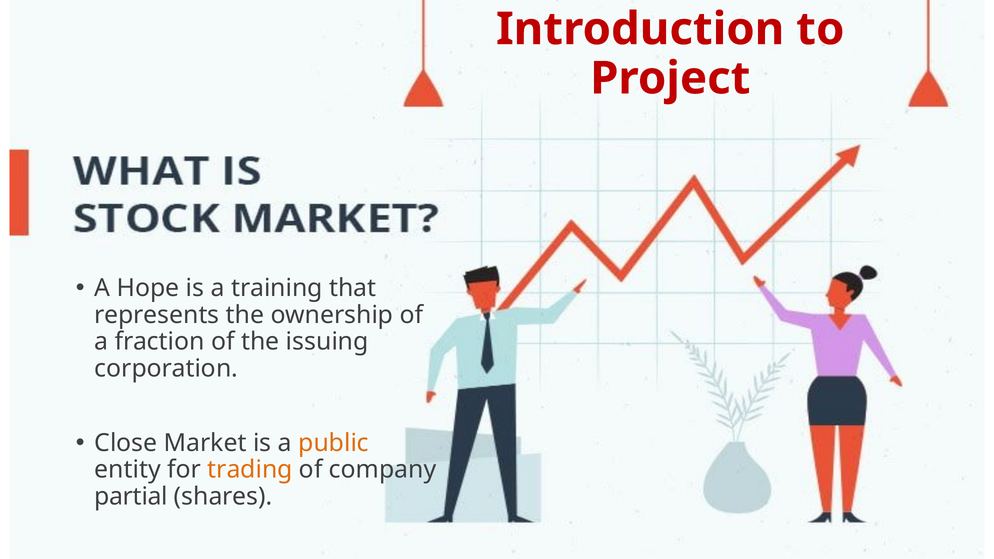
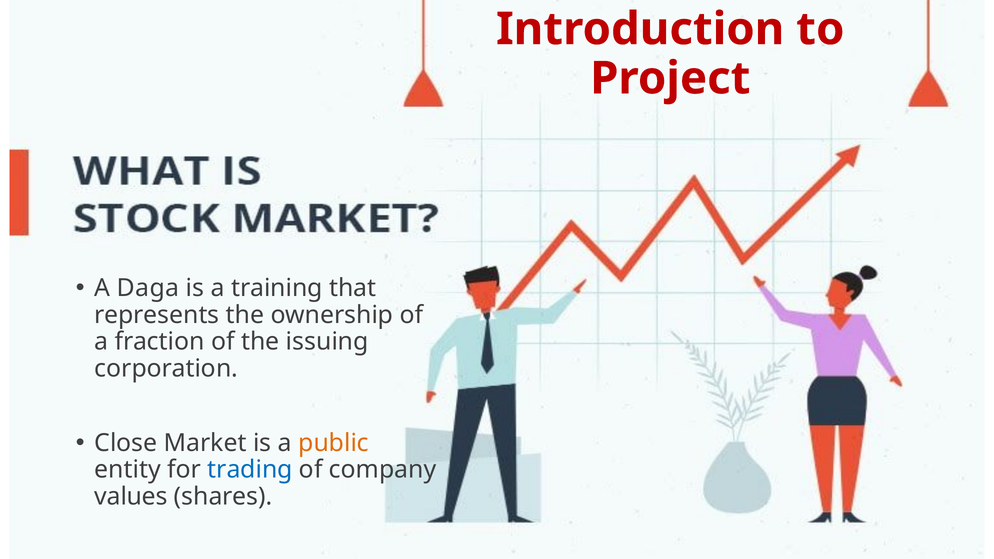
Hope: Hope -> Daga (148, 288)
trading colour: orange -> blue (250, 470)
partial: partial -> values (131, 497)
